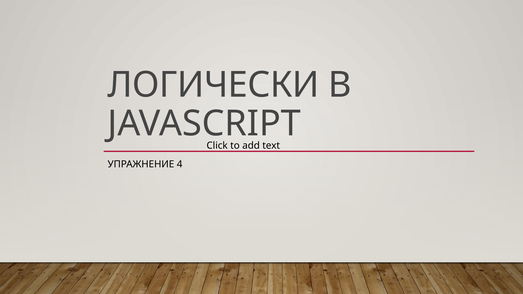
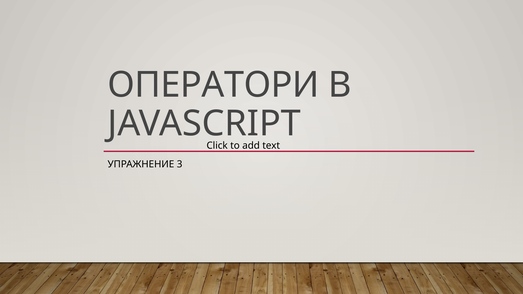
ЛОГИЧЕСКИ: ЛОГИЧЕСКИ -> ОПЕРАТОРИ (213, 85)
4: 4 -> 3 (180, 164)
